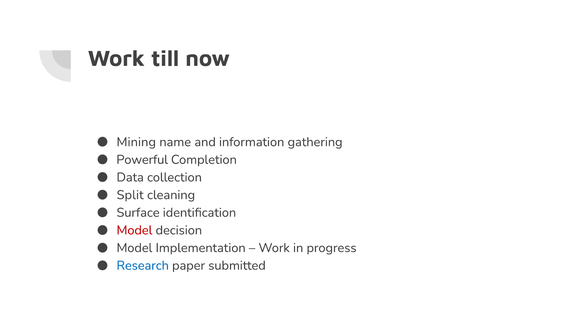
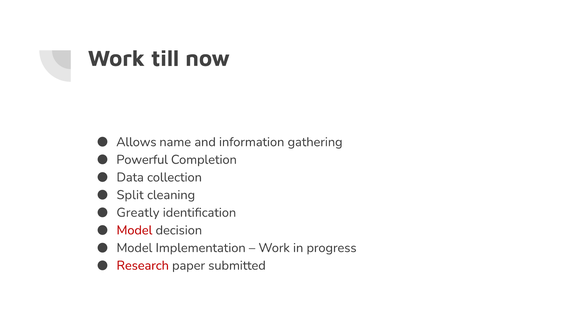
Mining: Mining -> Allows (136, 142)
Surface: Surface -> Greatly (138, 212)
Research colour: blue -> red (143, 265)
